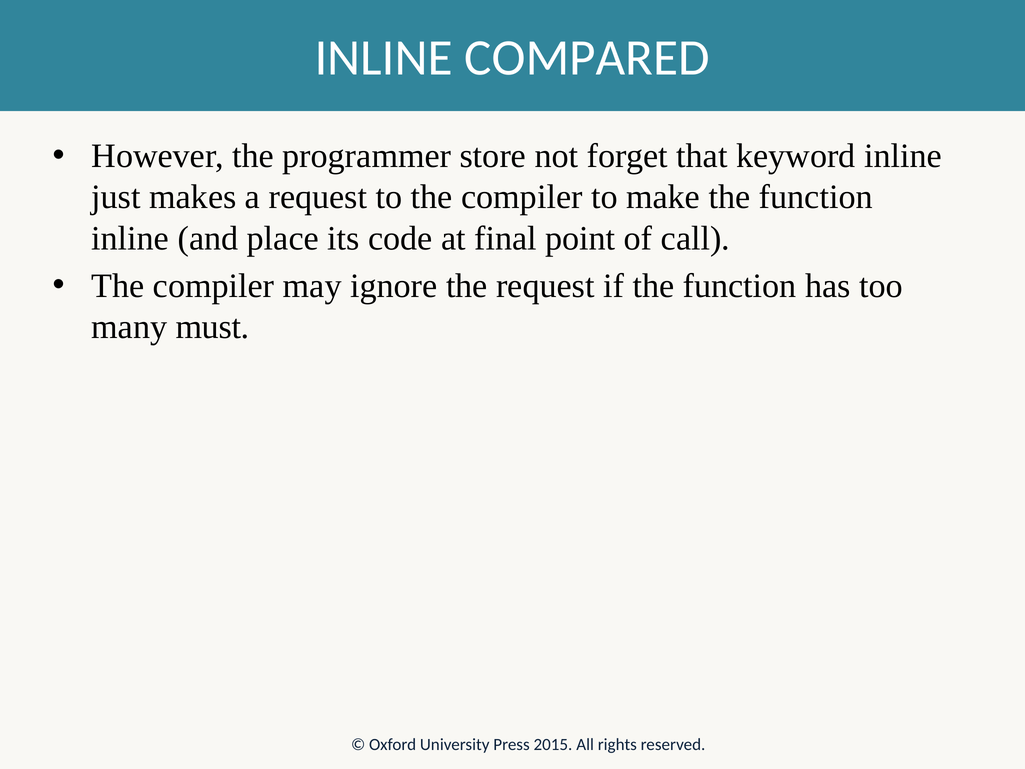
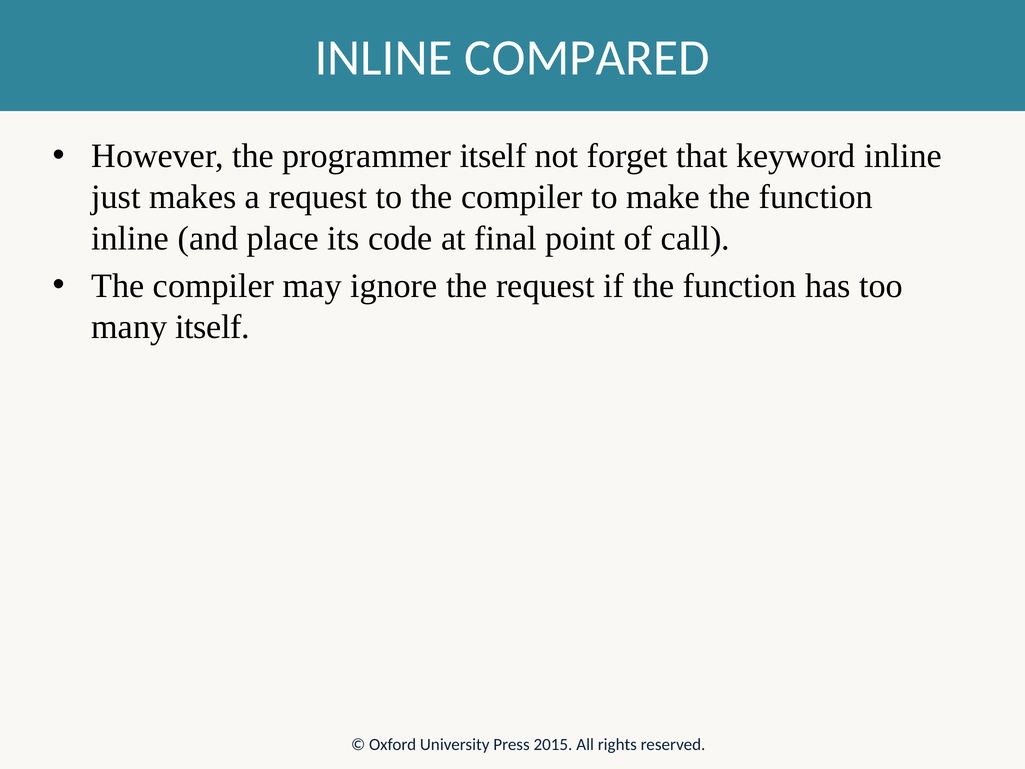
programmer store: store -> itself (493, 156)
many must: must -> itself (212, 327)
